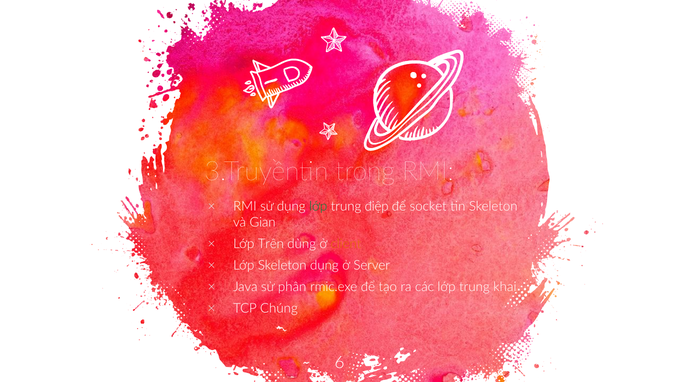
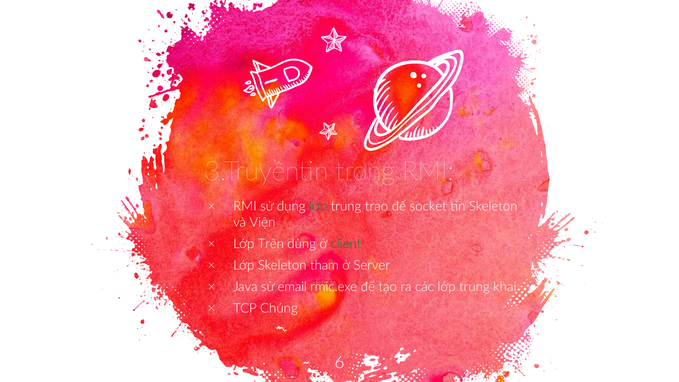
điệp: điệp -> trao (377, 207)
Gian: Gian -> Viện (262, 222)
client colour: orange -> green (346, 244)
Skeleton dụng: dụng -> tham (324, 266)
phân: phân -> email (292, 287)
